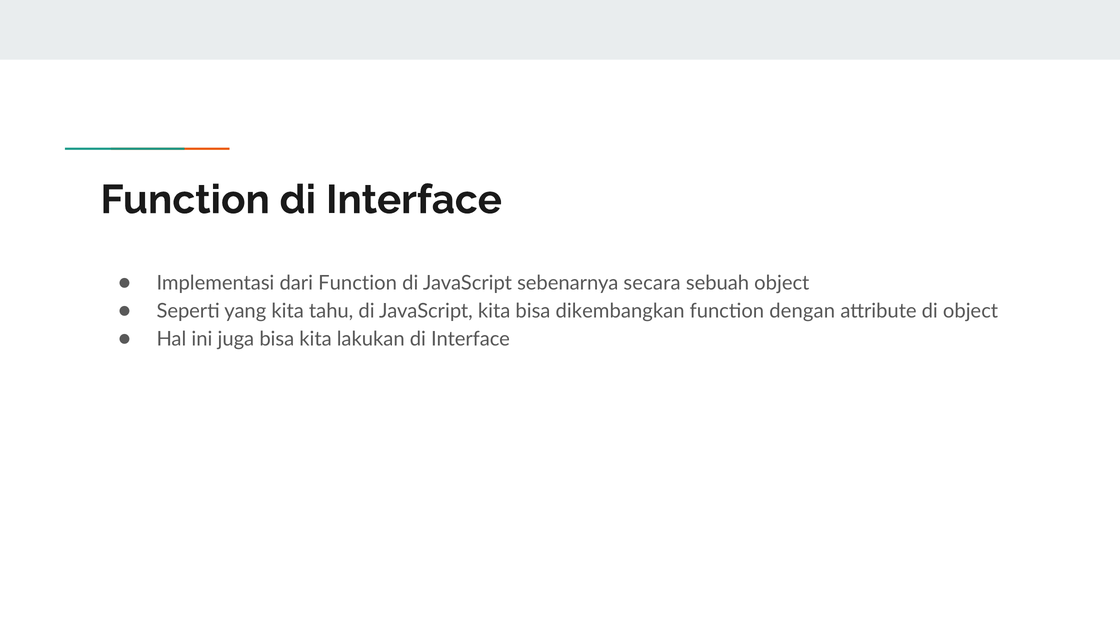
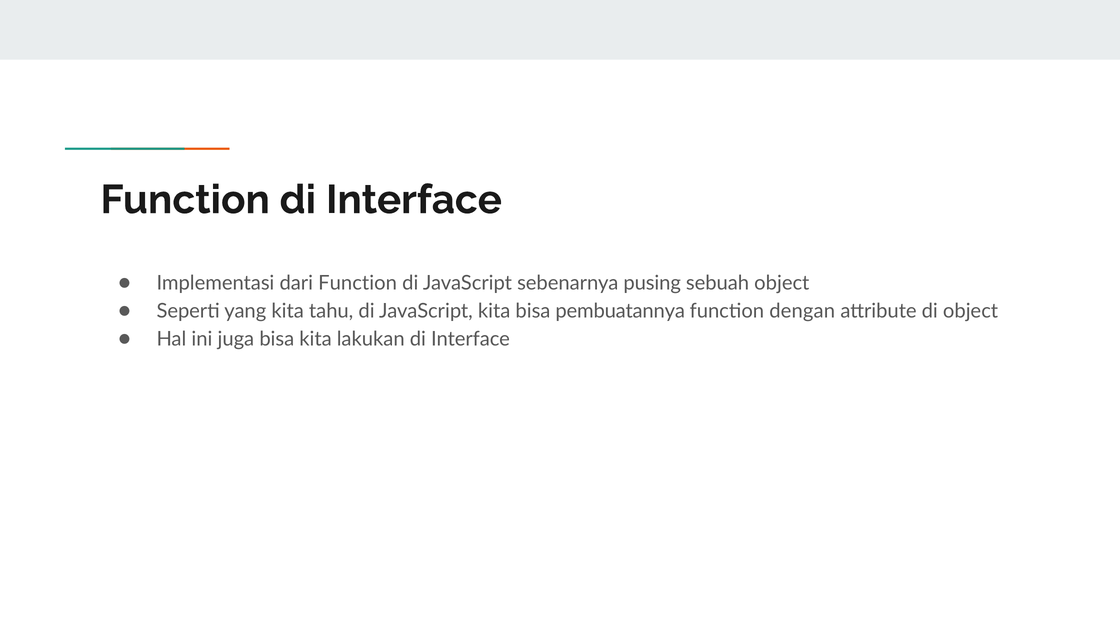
secara: secara -> pusing (652, 283)
dikembangkan: dikembangkan -> pembuatannya (620, 311)
